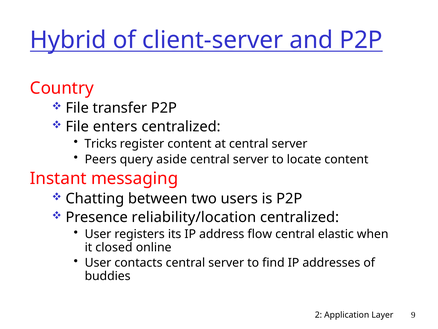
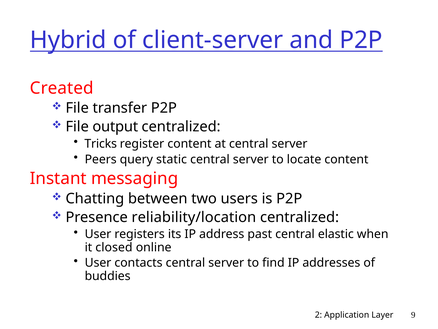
Country: Country -> Created (62, 88)
enters: enters -> output (115, 127)
aside: aside -> static (172, 159)
flow: flow -> past (260, 234)
